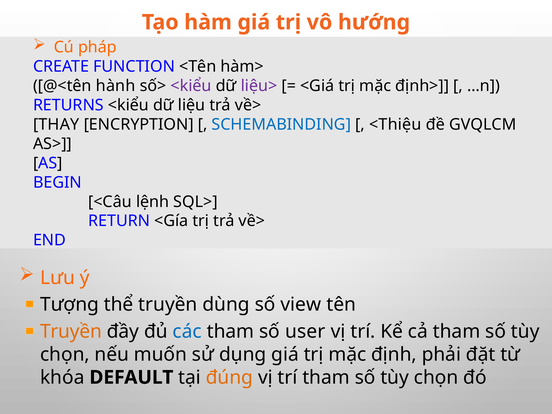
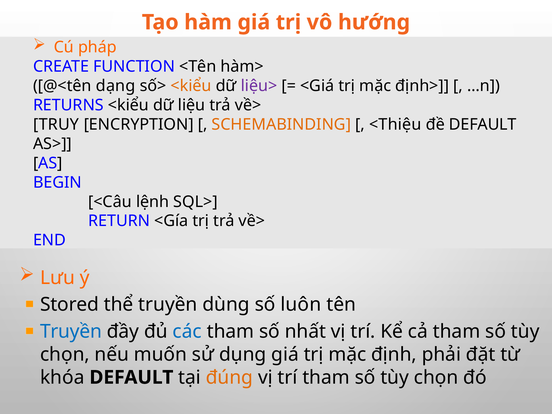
hành: hành -> dạng (116, 86)
<kiểu colour: purple -> orange (191, 86)
THAY: THAY -> TRUY (56, 124)
SCHEMABINDING colour: blue -> orange (281, 124)
đề GVQLCM: GVQLCM -> DEFAULT (483, 124)
Tượng: Tượng -> Stored (70, 305)
view: view -> luôn (301, 305)
Truyền colour: orange -> blue (71, 331)
user: user -> nhất (305, 331)
